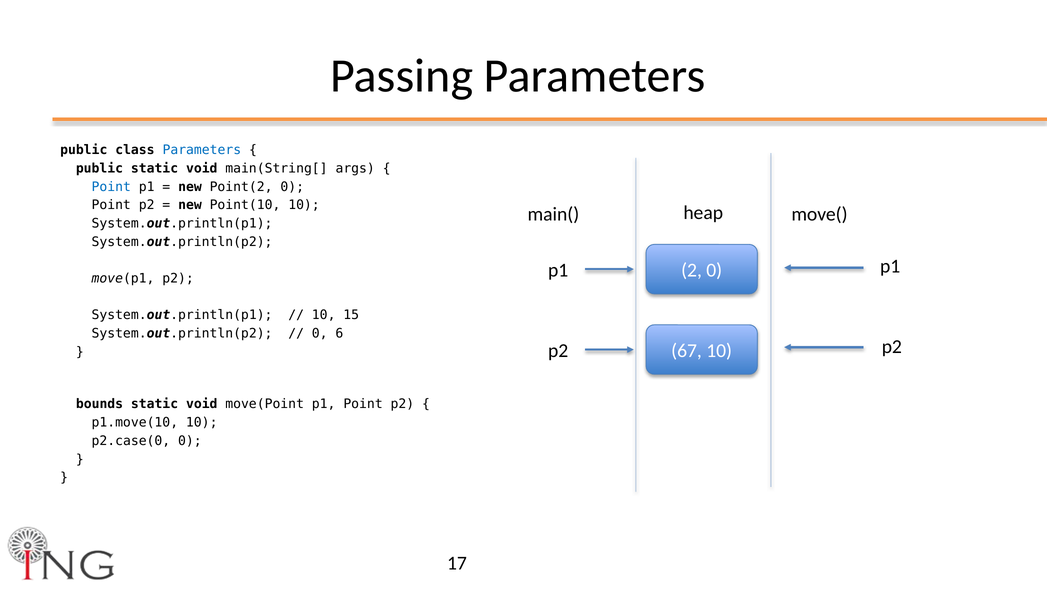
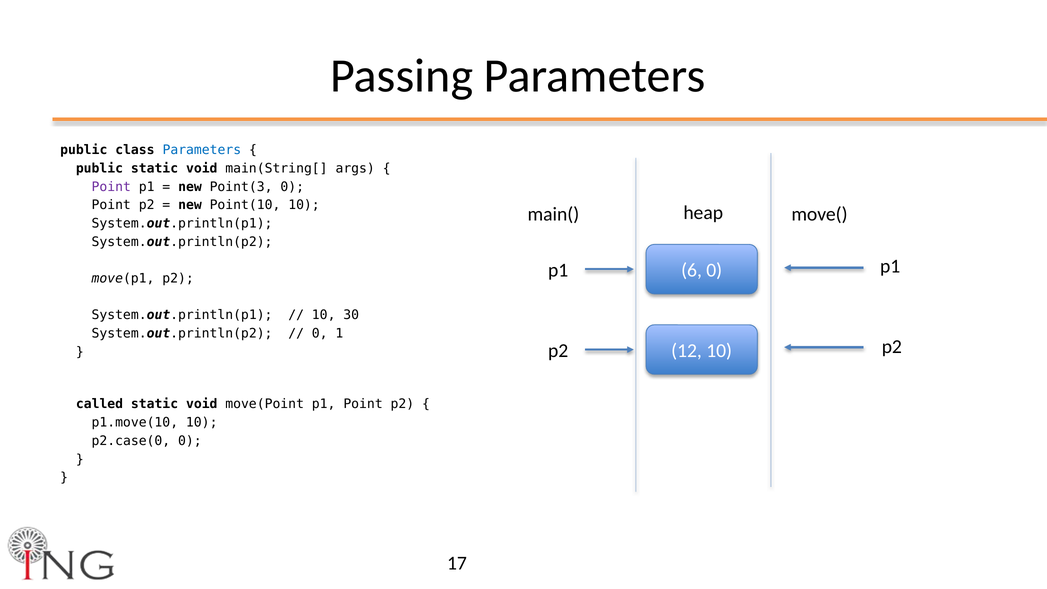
Point colour: blue -> purple (111, 187)
Point(2: Point(2 -> Point(3 (241, 187)
2: 2 -> 6 (692, 270)
15: 15 -> 30 (351, 315)
6: 6 -> 1 (339, 333)
67: 67 -> 12 (687, 351)
bounds: bounds -> called (100, 404)
